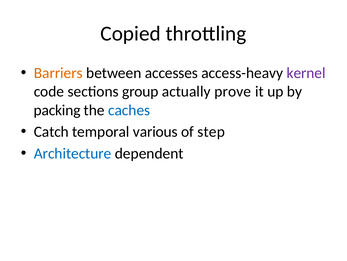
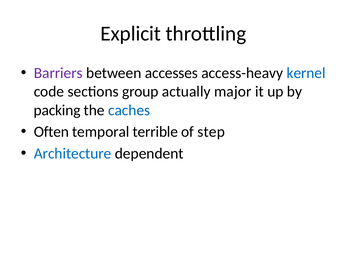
Copied: Copied -> Explicit (131, 34)
Barriers colour: orange -> purple (58, 73)
kernel colour: purple -> blue (306, 73)
prove: prove -> major (233, 91)
Catch: Catch -> Often (51, 131)
various: various -> terrible (155, 131)
